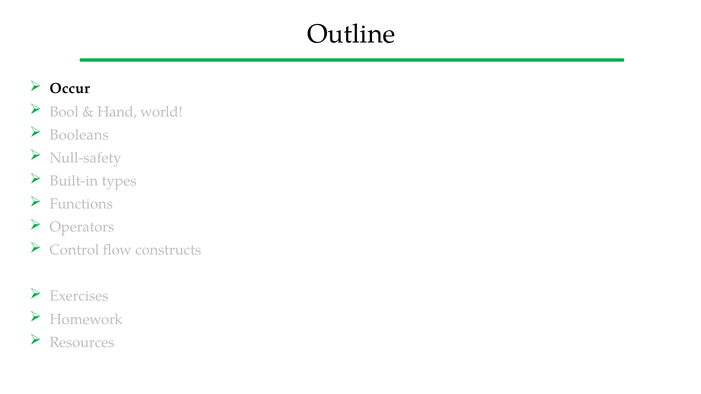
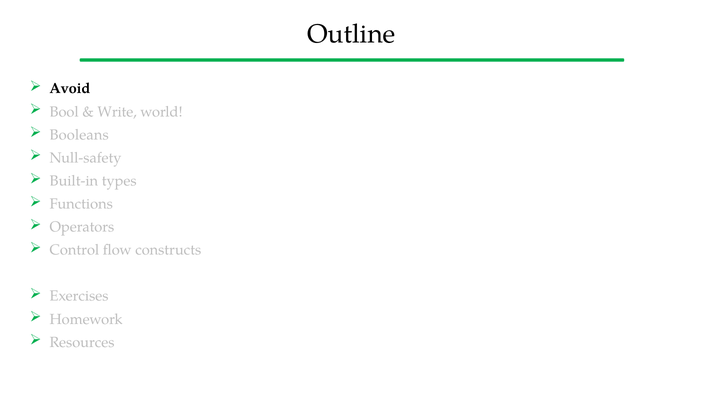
Occur: Occur -> Avoid (70, 89)
Hand: Hand -> Write (117, 112)
